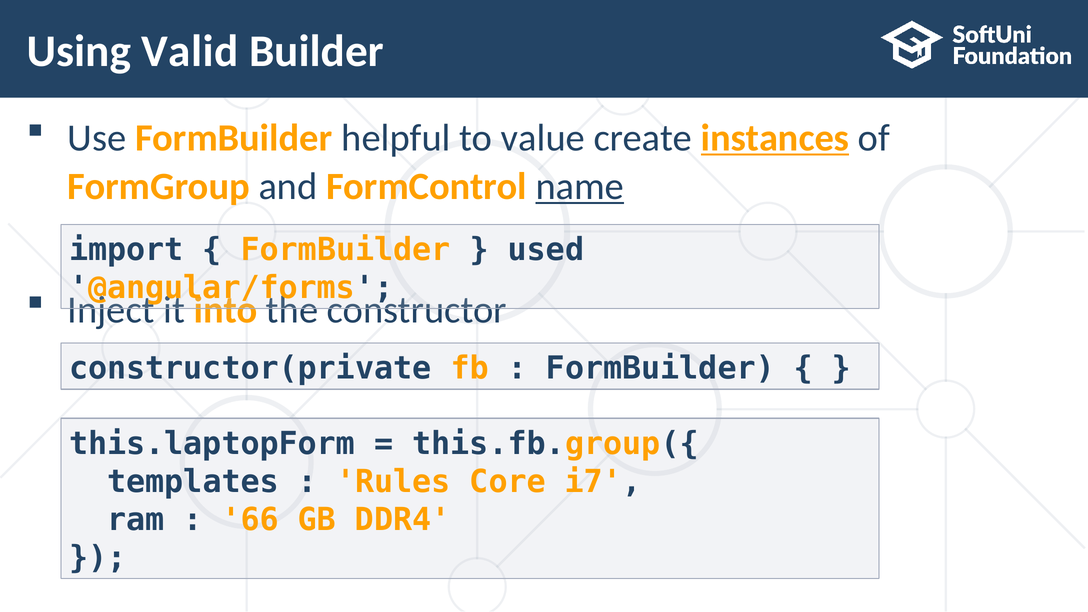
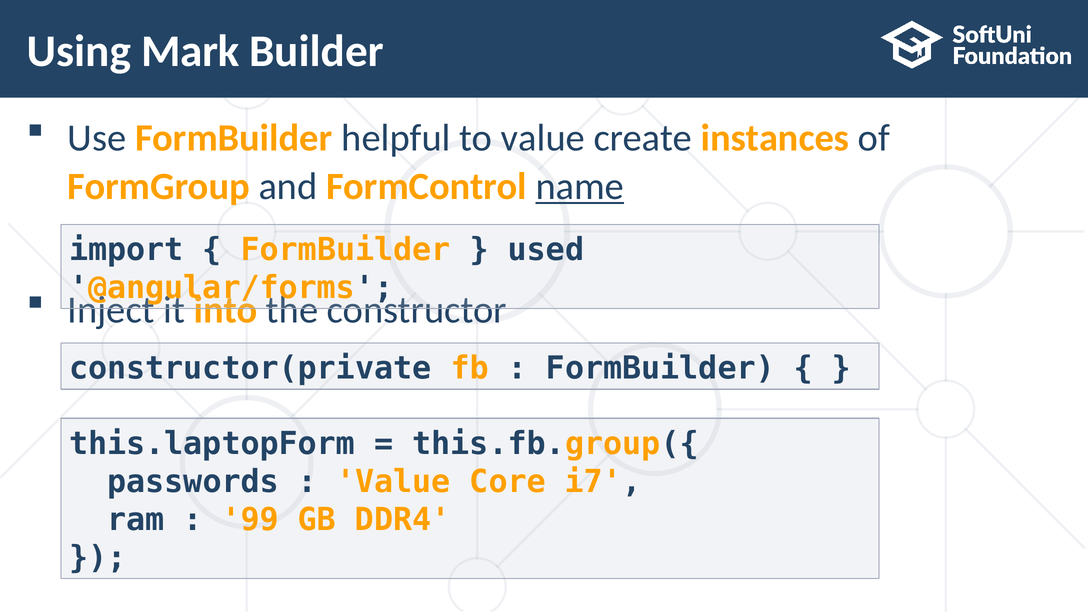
Valid: Valid -> Mark (190, 52)
instances underline: present -> none (775, 138)
templates: templates -> passwords (193, 482)
Rules: Rules -> Value (393, 482)
66: 66 -> 99 (250, 520)
